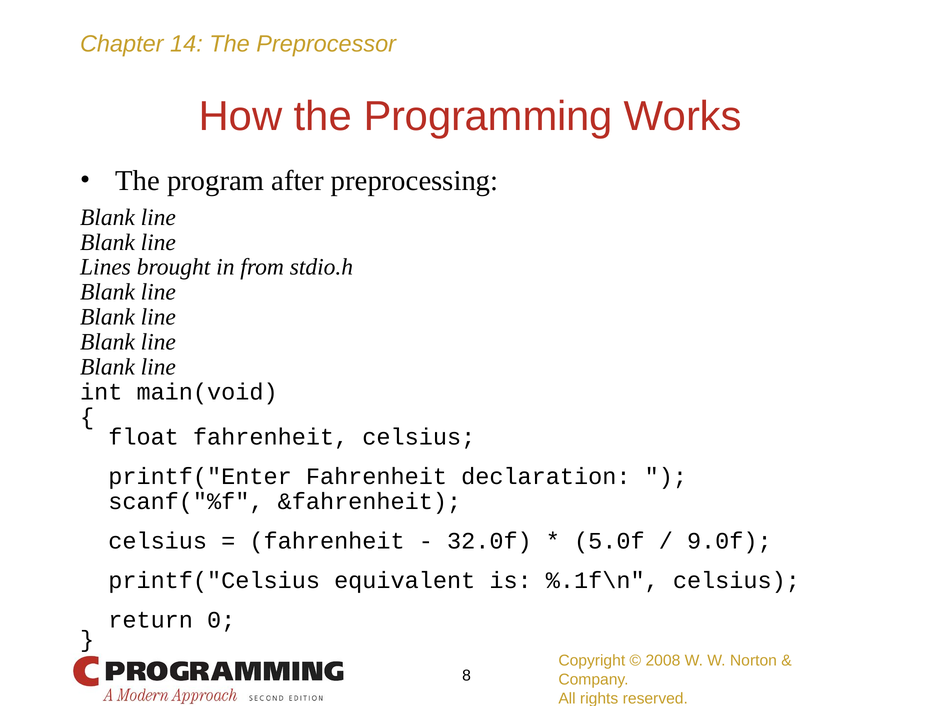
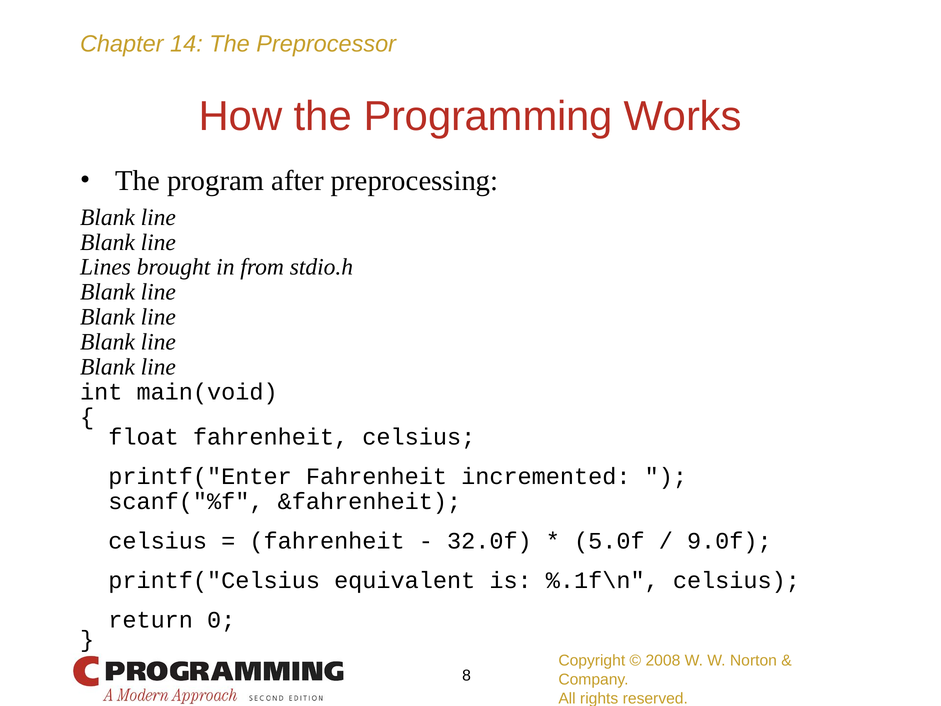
declaration: declaration -> incremented (546, 476)
